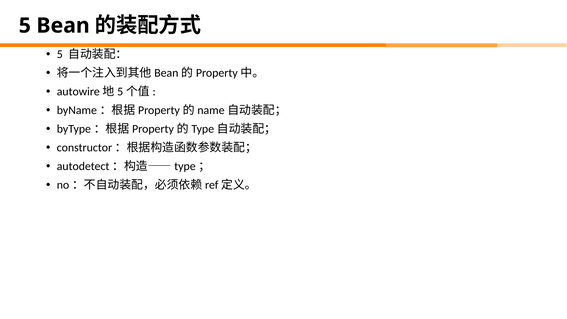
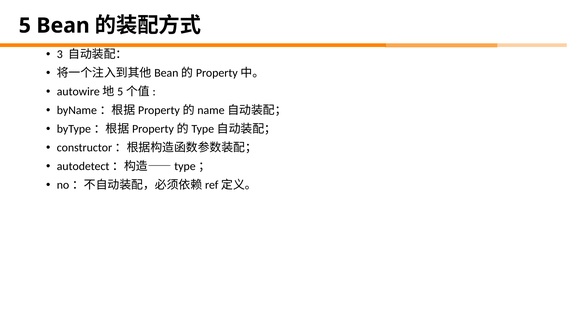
5: 5 -> 3 (60, 54)
